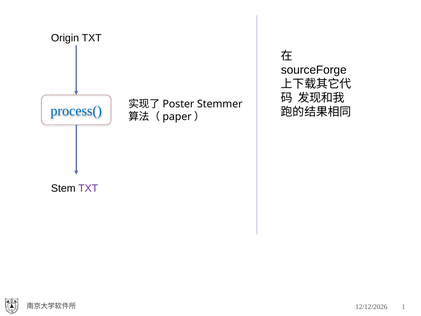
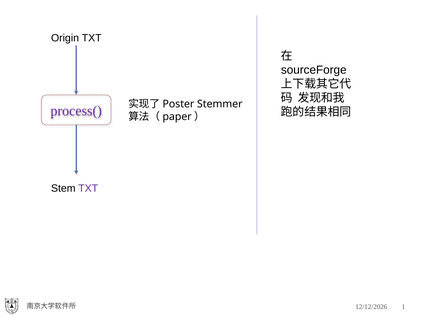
process( colour: blue -> purple (76, 111)
